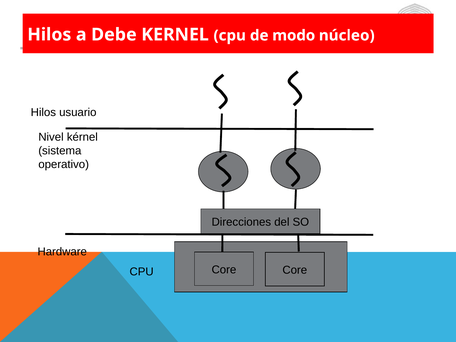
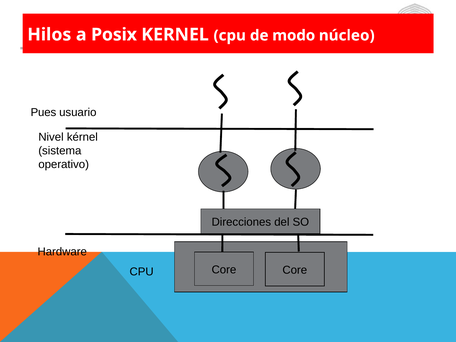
Debe: Debe -> Posix (114, 35)
Hilos: Hilos -> Pues (43, 112)
